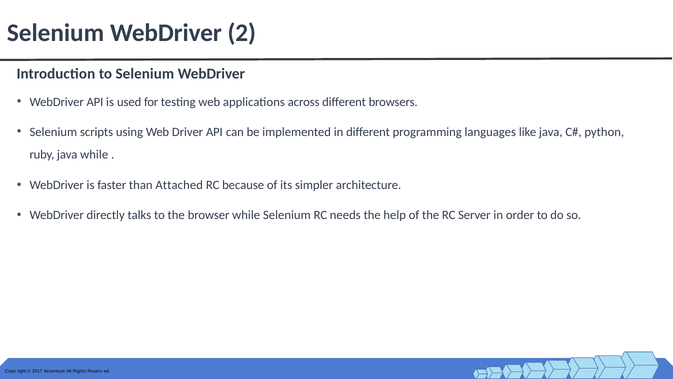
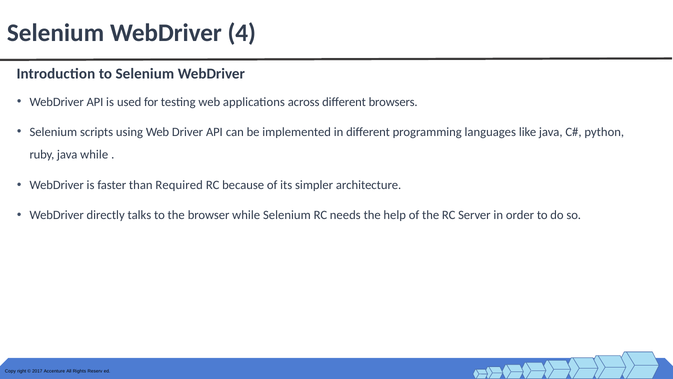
2: 2 -> 4 (242, 33)
Attached: Attached -> Required (179, 185)
